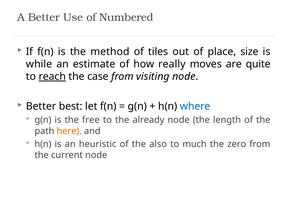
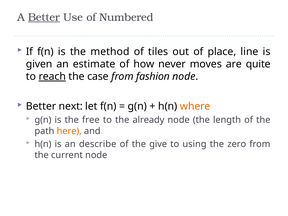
Better underline: none -> present (44, 17)
size: size -> line (249, 52)
while: while -> given (39, 64)
really: really -> never (172, 64)
visiting: visiting -> fashion (153, 77)
best: best -> next (71, 106)
where colour: blue -> orange (195, 106)
heuristic: heuristic -> describe (98, 144)
also: also -> give (158, 144)
much: much -> using (194, 144)
